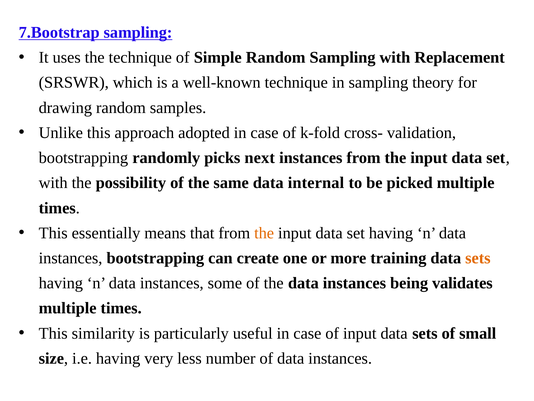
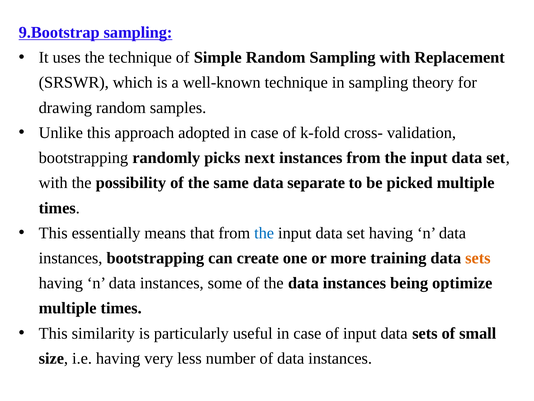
7.Bootstrap: 7.Bootstrap -> 9.Bootstrap (59, 32)
internal: internal -> separate (316, 183)
the colour: orange -> blue (264, 233)
validates: validates -> optimize (462, 283)
